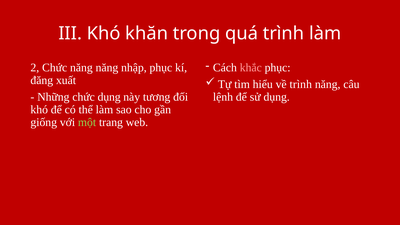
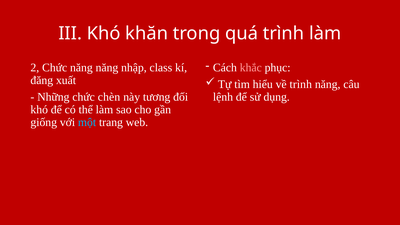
nhập phục: phục -> class (161, 68)
chức dụng: dụng -> chèn (109, 97)
một colour: light green -> light blue (87, 122)
